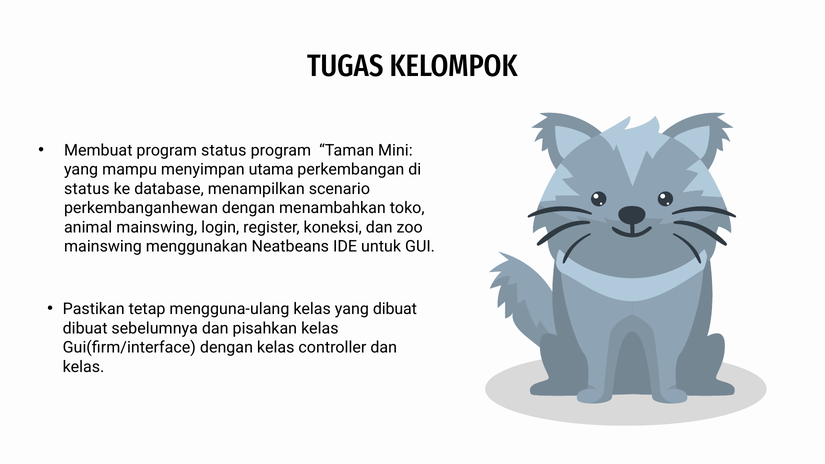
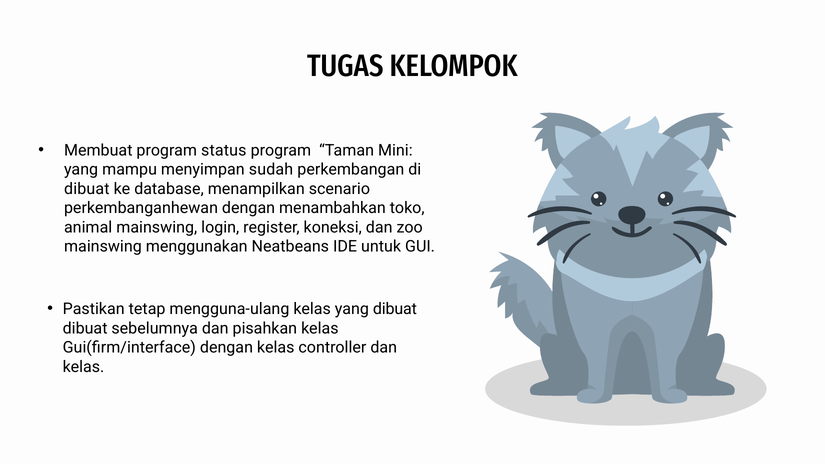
utama: utama -> sudah (271, 170)
status: status -> dibuat (87, 189)
